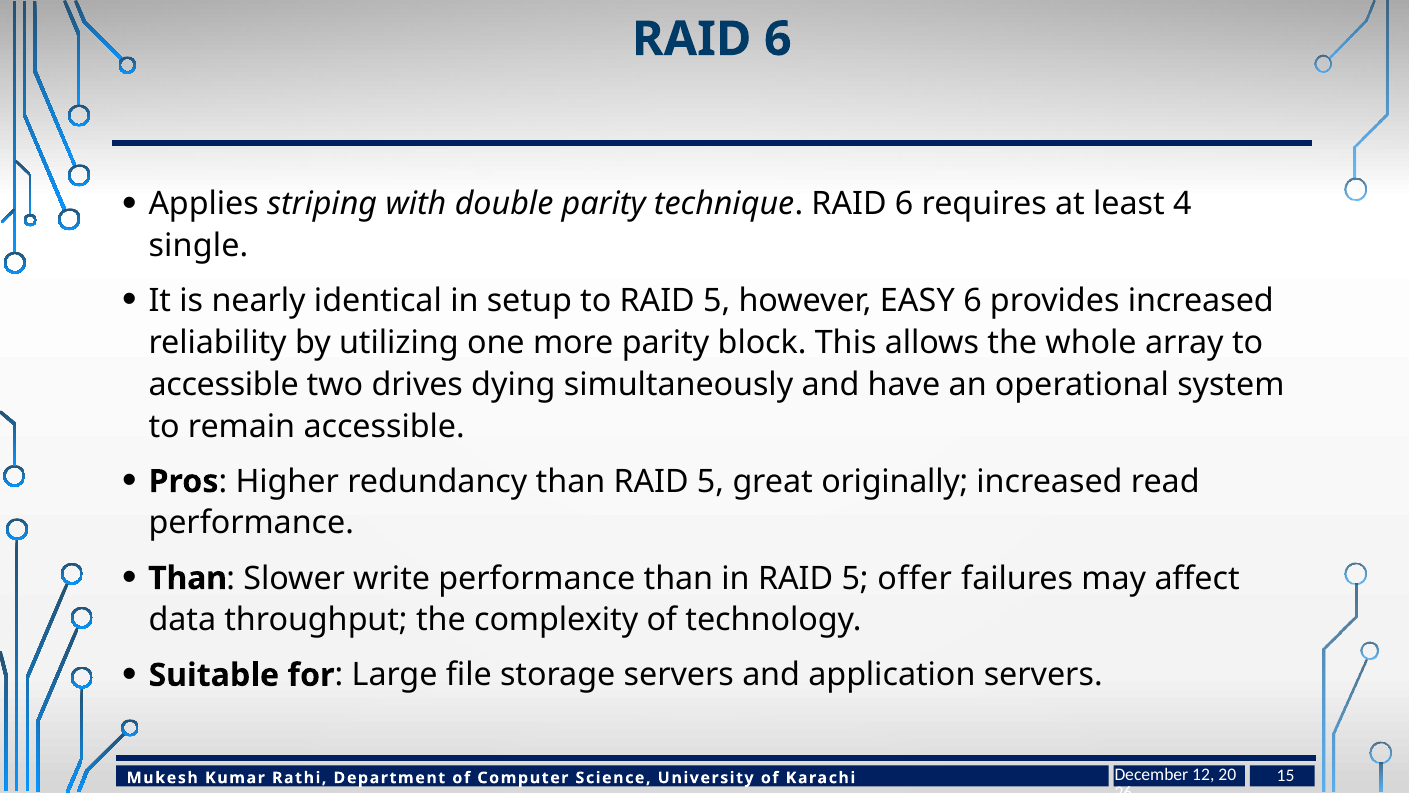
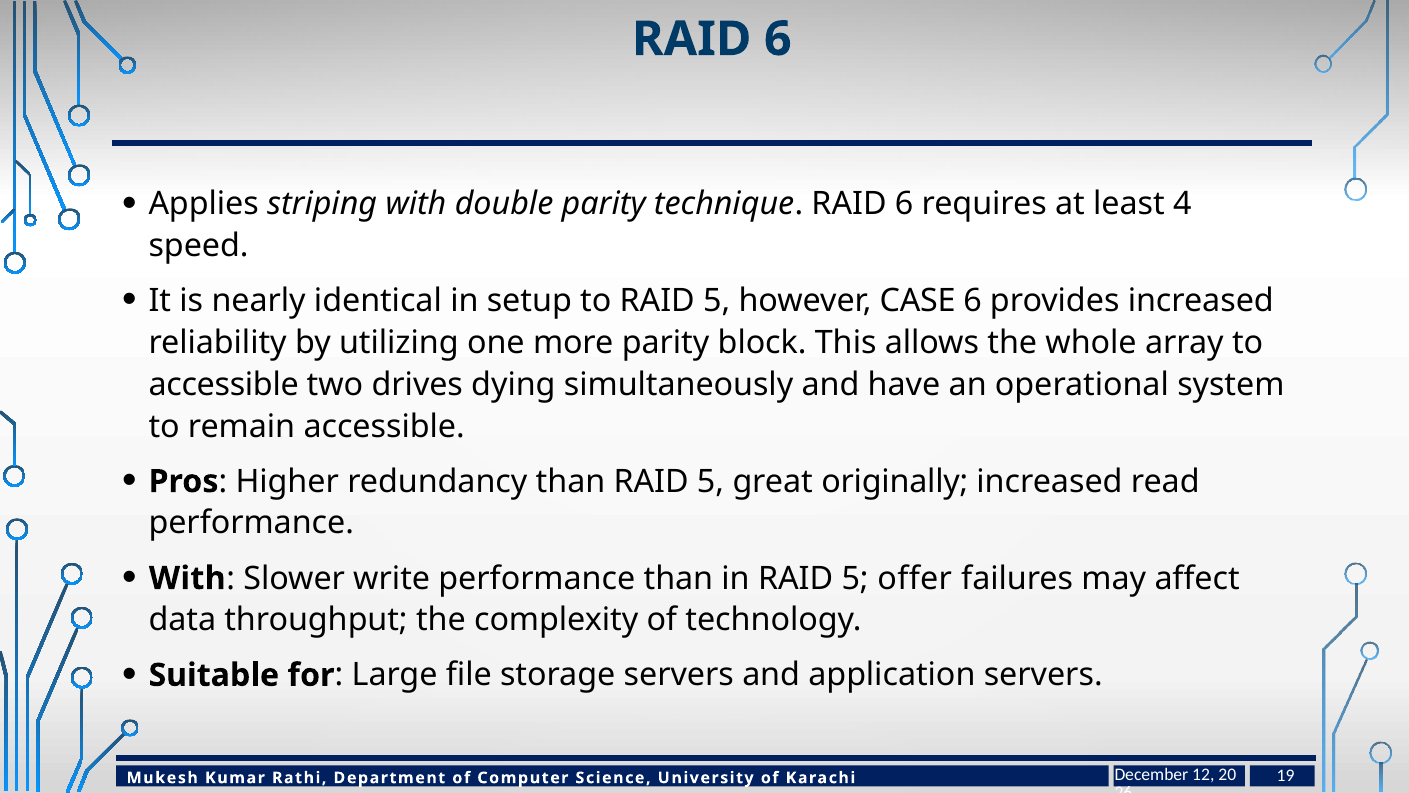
single: single -> speed (199, 246)
EASY: EASY -> CASE (918, 301)
Than: Than -> With (187, 578)
15: 15 -> 19 (1286, 775)
